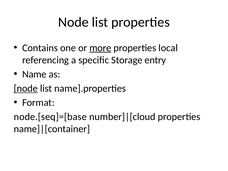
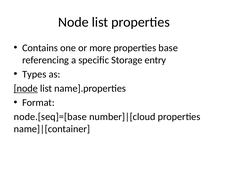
more underline: present -> none (100, 48)
local: local -> base (168, 48)
Name: Name -> Types (34, 74)
